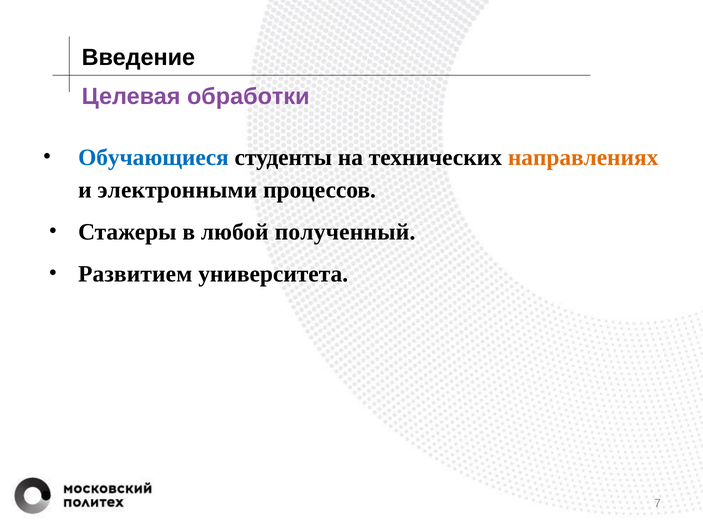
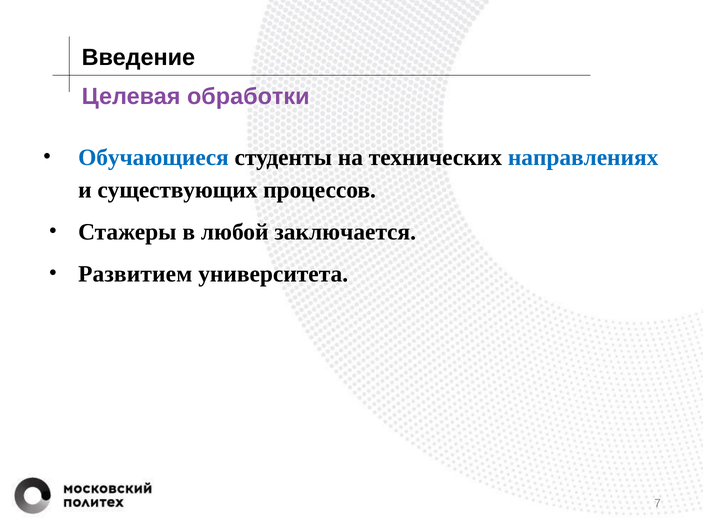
направлениях colour: orange -> blue (583, 158)
электронными: электронными -> существующих (177, 190)
полученный: полученный -> заключается (345, 232)
